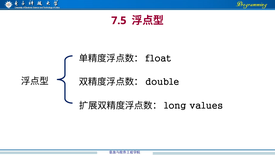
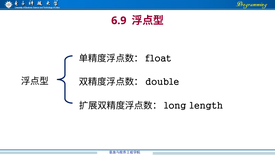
7.5: 7.5 -> 6.9 (119, 21)
values: values -> length (206, 106)
